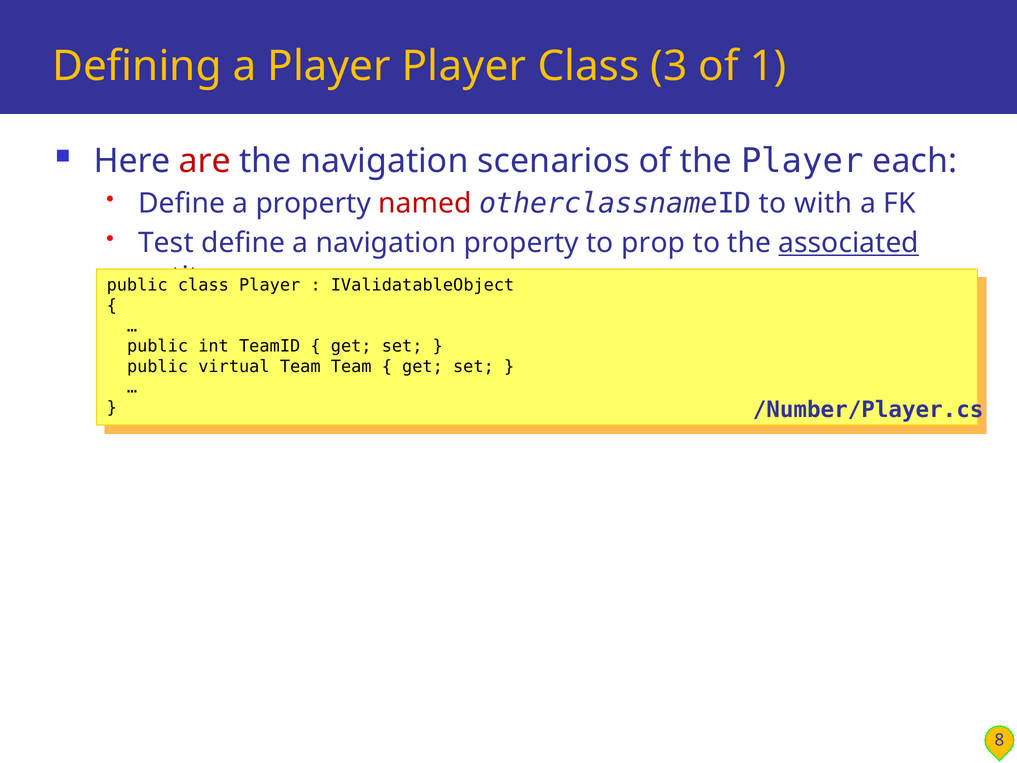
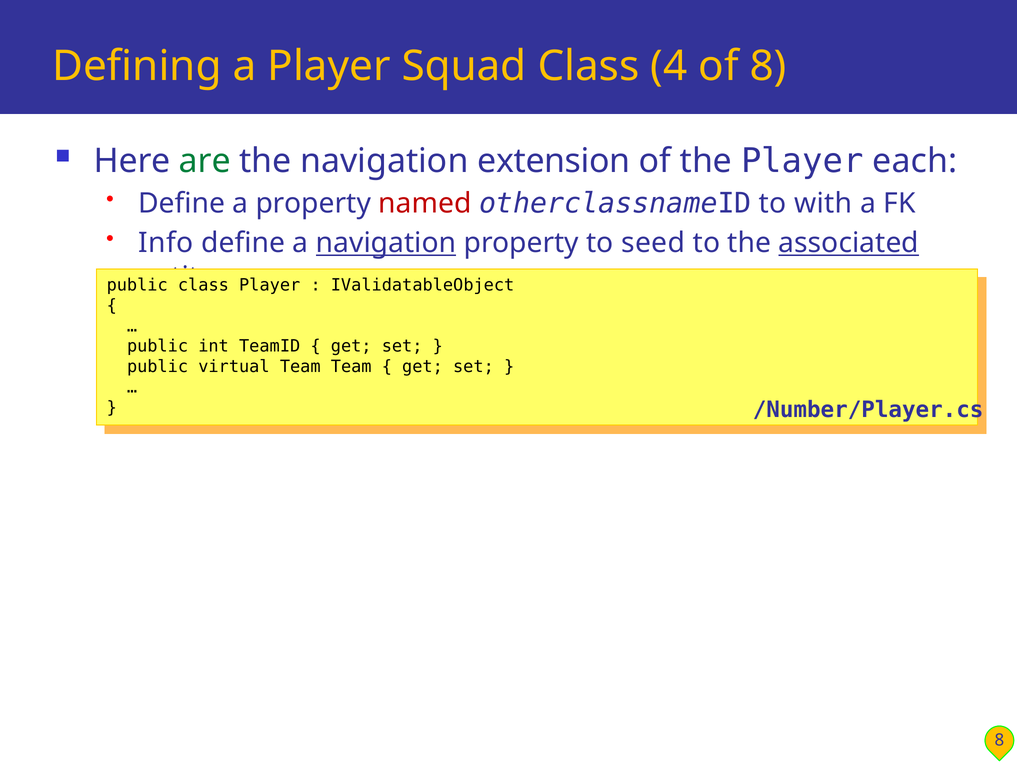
Player Player: Player -> Squad (464, 66)
3: 3 -> 4 (669, 66)
of 1: 1 -> 8 (768, 66)
are colour: red -> green (205, 161)
scenarios: scenarios -> extension (554, 161)
Test: Test -> Info (166, 243)
navigation underline: none -> present (386, 243)
prop: prop -> seed (653, 243)
